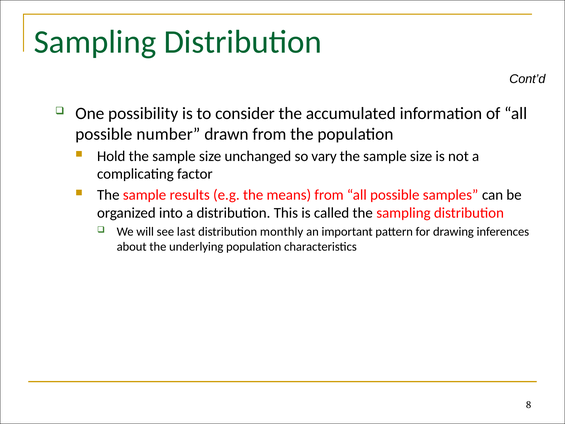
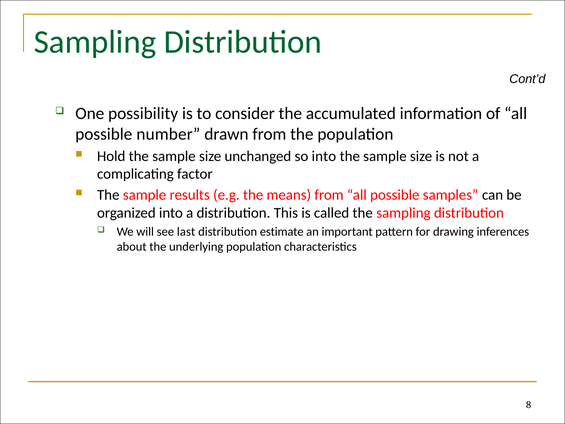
so vary: vary -> into (324, 156)
monthly: monthly -> estimate (282, 232)
